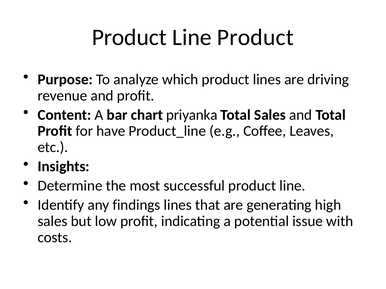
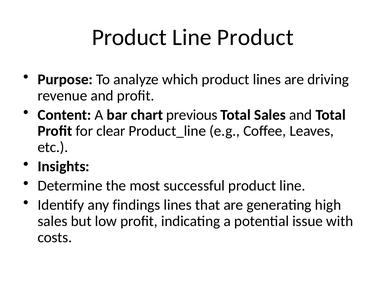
priyanka: priyanka -> previous (192, 115)
have: have -> clear (111, 131)
